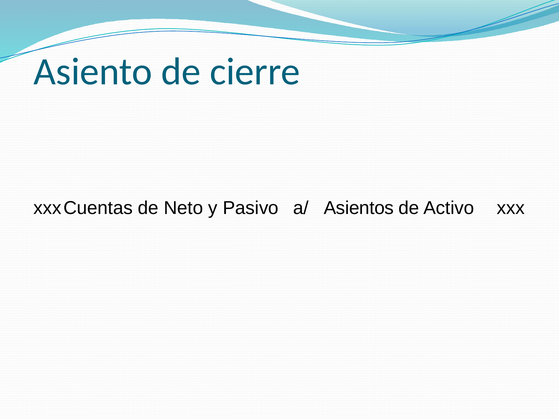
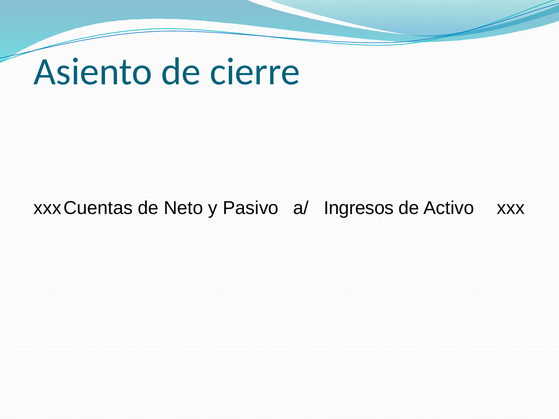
Asientos: Asientos -> Ingresos (359, 208)
